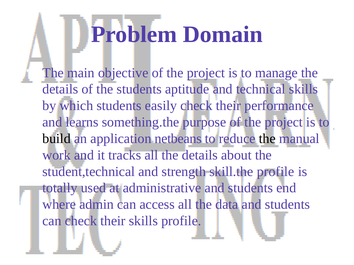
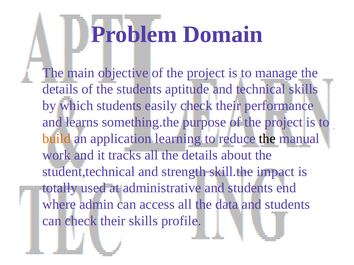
build colour: black -> orange (57, 139)
netbeans: netbeans -> learning (178, 139)
skill.the profile: profile -> impact (276, 172)
